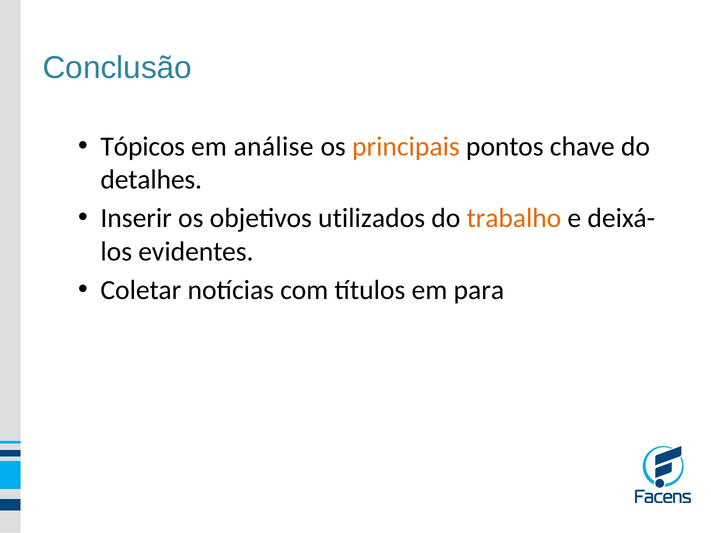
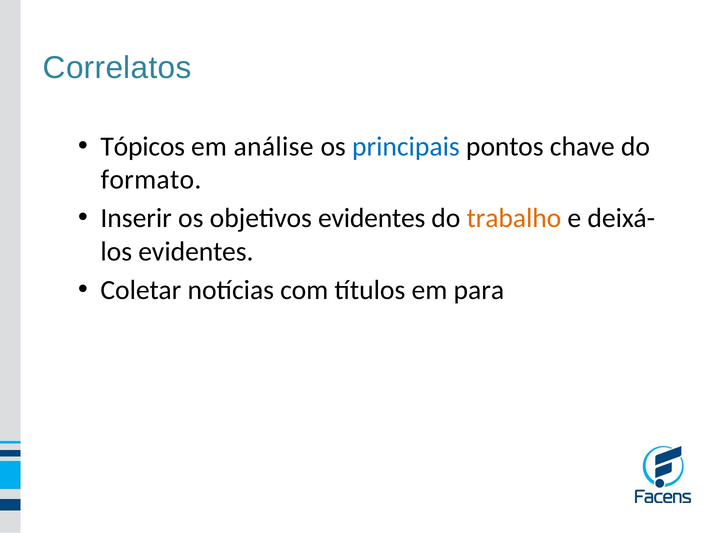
Conclusão: Conclusão -> Correlatos (117, 68)
principais colour: orange -> blue (406, 147)
detalhes: detalhes -> formato (151, 180)
objetivos utilizados: utilizados -> evidentes (372, 218)
